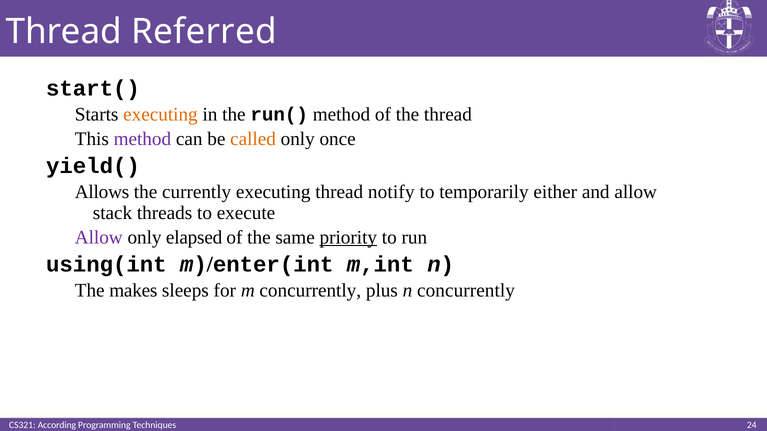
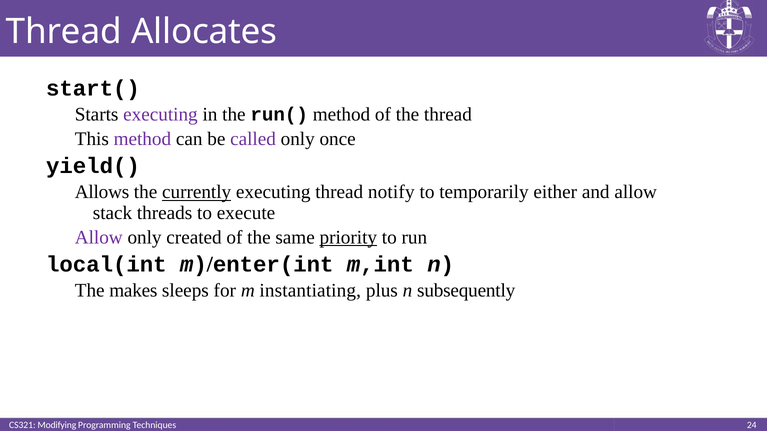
Referred: Referred -> Allocates (204, 32)
executing colour: orange -> purple (160, 115)
called colour: orange -> purple (253, 139)
currently underline: none -> present (197, 192)
elapsed: elapsed -> created (194, 238)
using(int: using(int -> local(int (106, 264)
m concurrently: concurrently -> instantiating (310, 291)
n concurrently: concurrently -> subsequently (466, 291)
According: According -> Modifying (57, 426)
